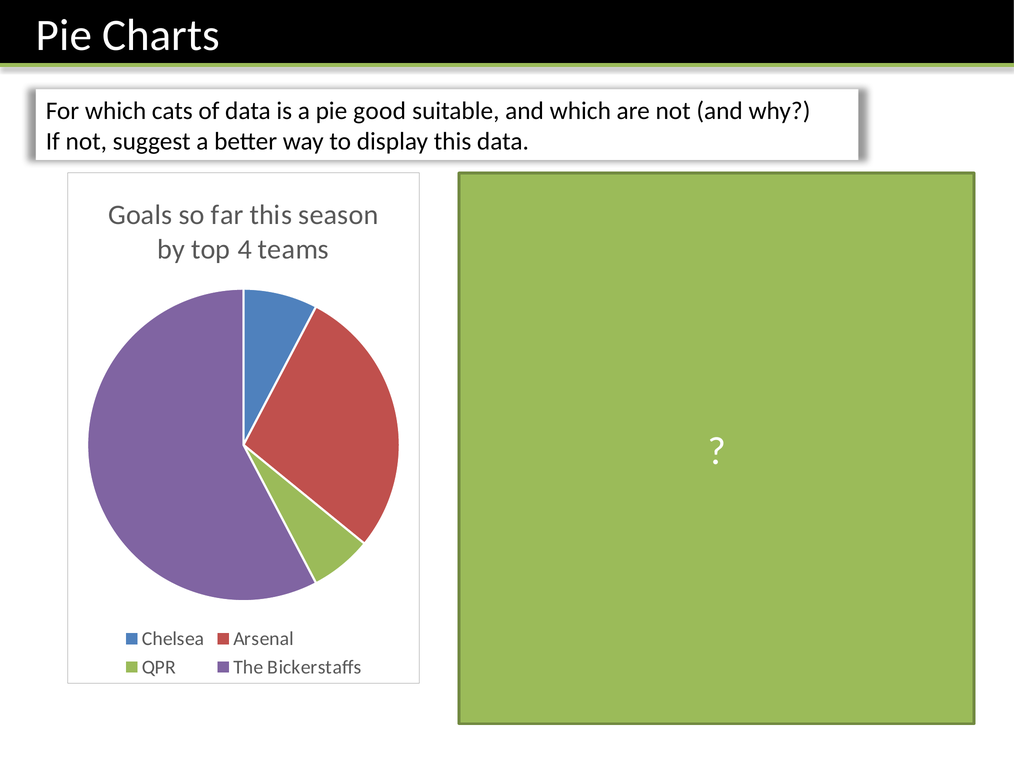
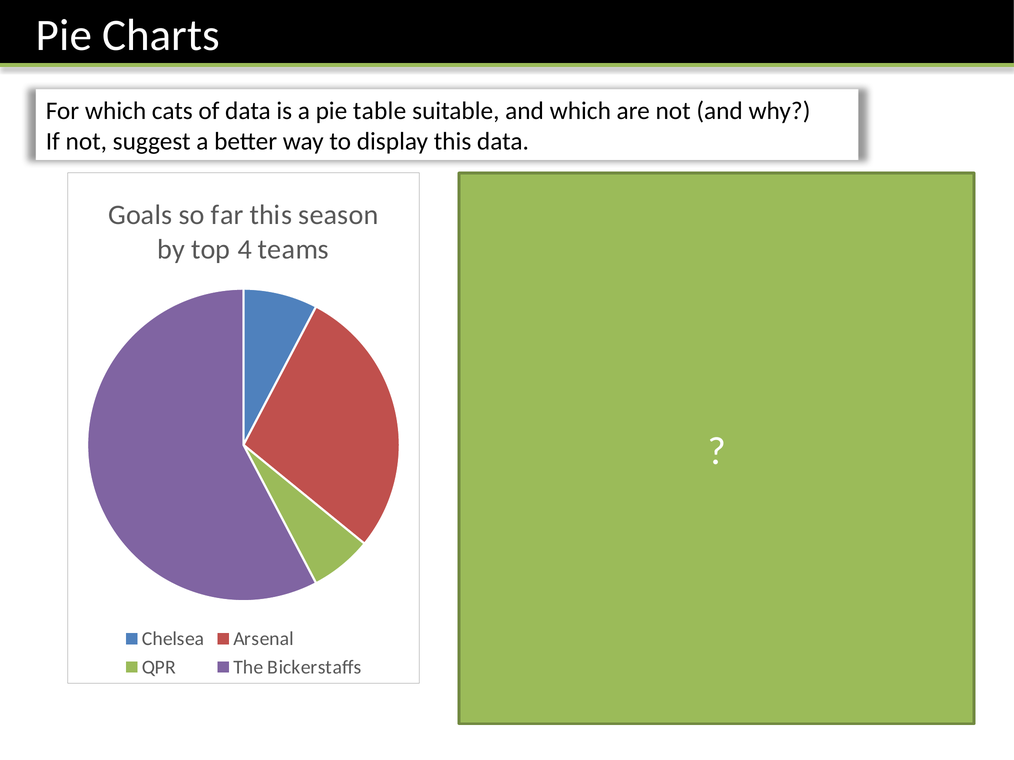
good: good -> table (380, 111)
